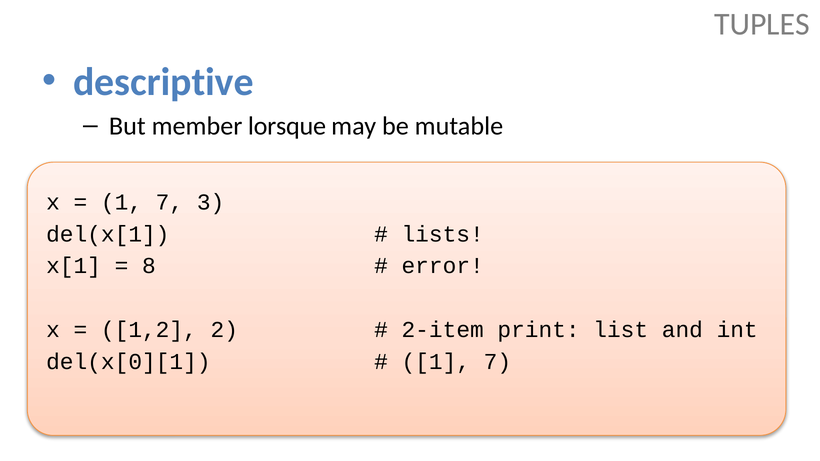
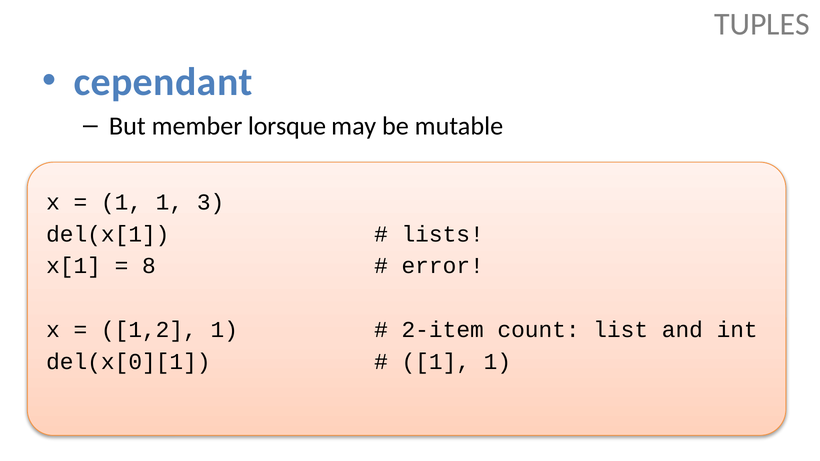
descriptive: descriptive -> cependant (163, 82)
7: 7 -> 1 (169, 202)
1,2 2: 2 -> 1 (224, 330)
print: print -> count (539, 330)
7: 7 -> 1 (497, 362)
